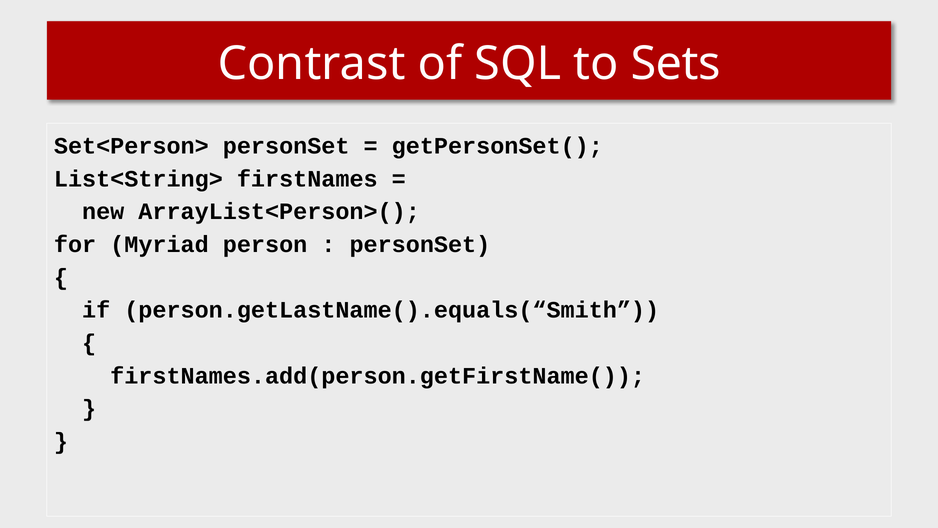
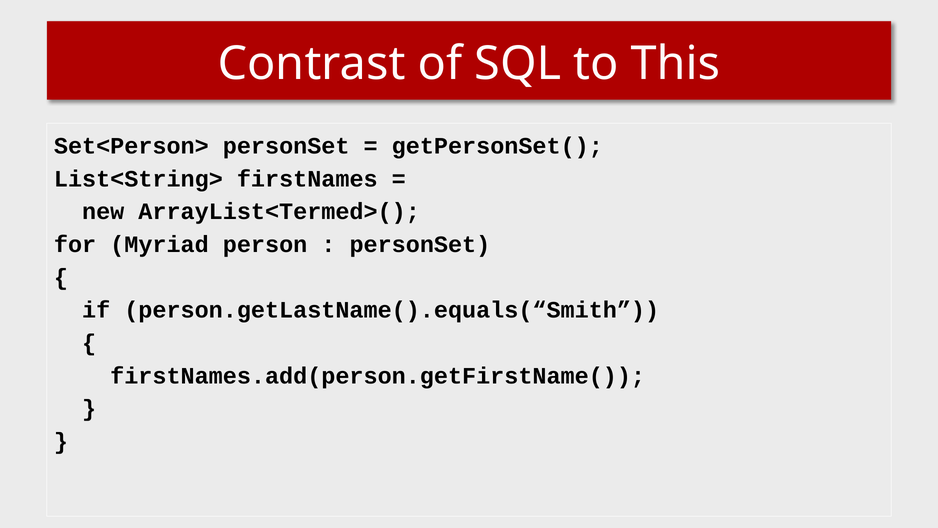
Sets: Sets -> This (675, 64)
ArrayList<Person>(: ArrayList<Person>( -> ArrayList<Termed>( (279, 212)
